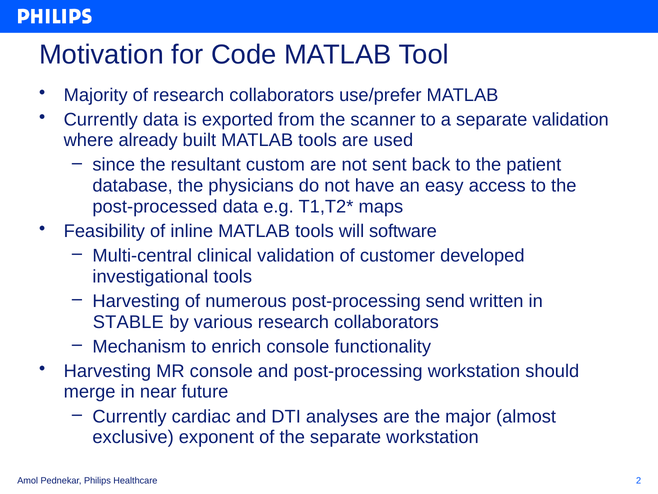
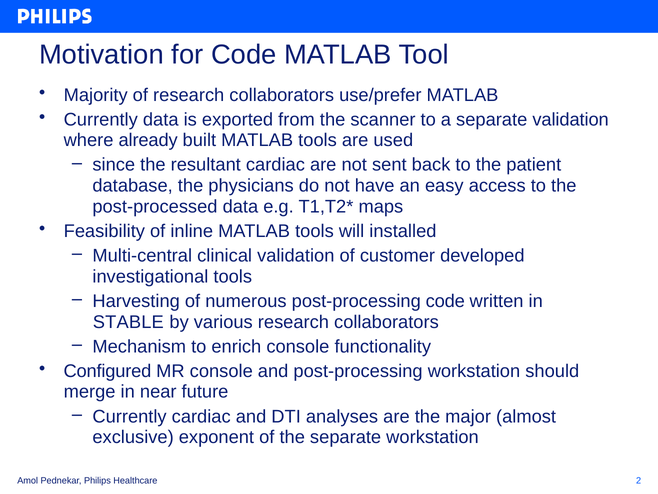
resultant custom: custom -> cardiac (275, 165)
software: software -> installed (403, 231)
post-processing send: send -> code (445, 301)
Harvesting: Harvesting -> Configured (107, 371)
